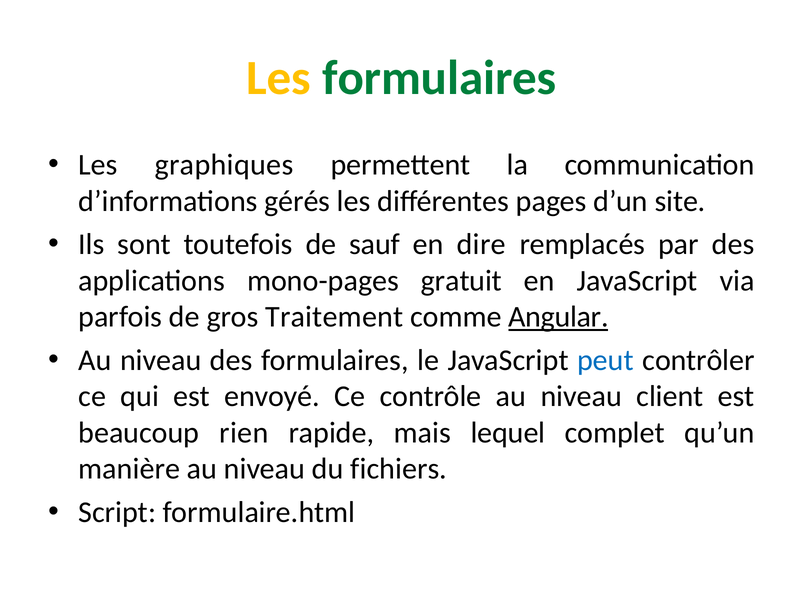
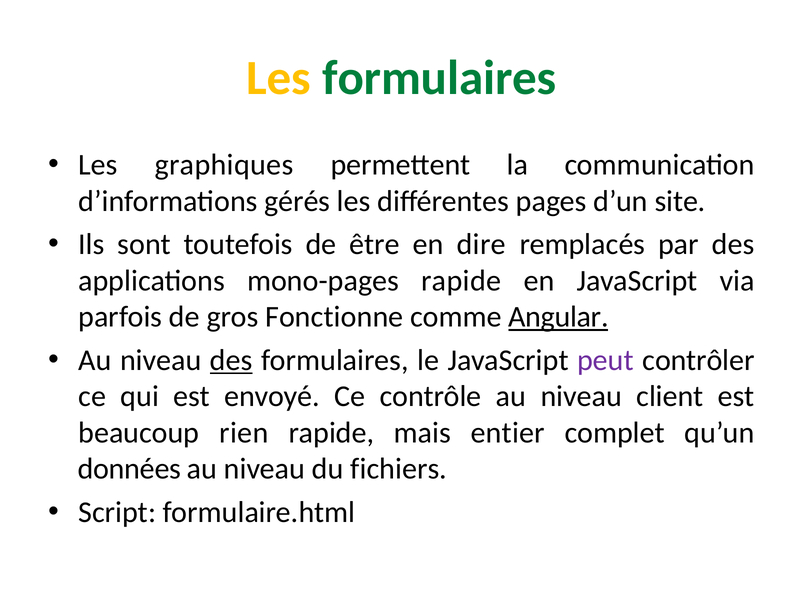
sauf: sauf -> être (375, 244)
mono-pages gratuit: gratuit -> rapide (461, 280)
Traitement: Traitement -> Fonctionne (334, 317)
des underline: none -> present (231, 360)
peut colour: blue -> purple (605, 360)
lequel: lequel -> entier (508, 432)
manière: manière -> données (129, 468)
